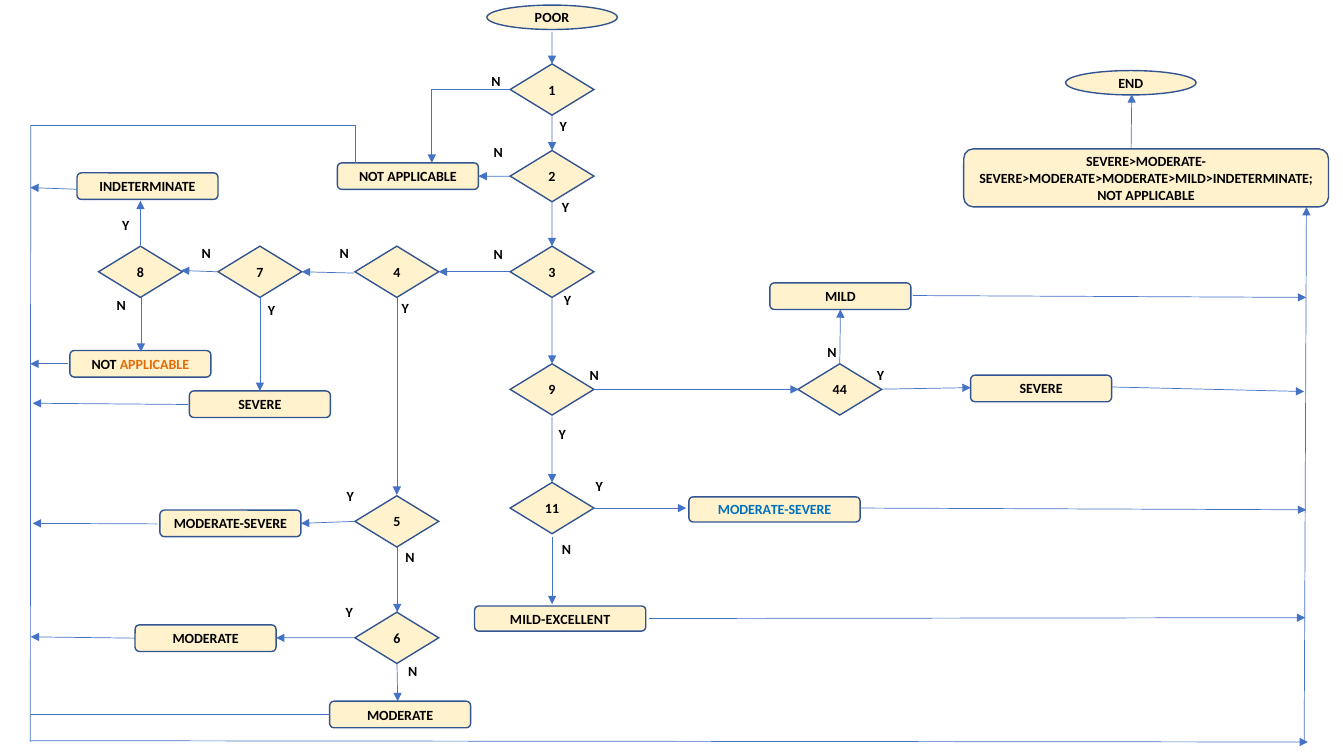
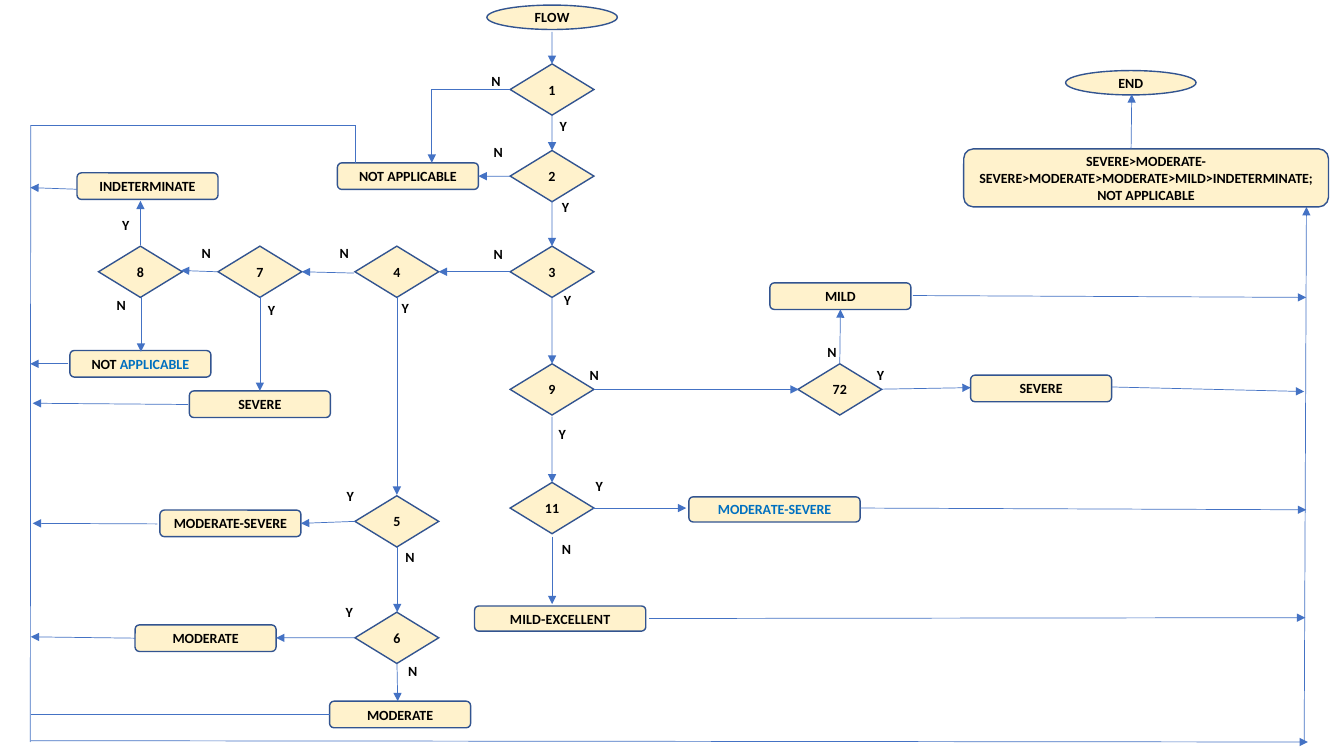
POOR: POOR -> FLOW (552, 18)
APPLICABLE colour: orange -> blue (154, 365)
44: 44 -> 72 (840, 391)
